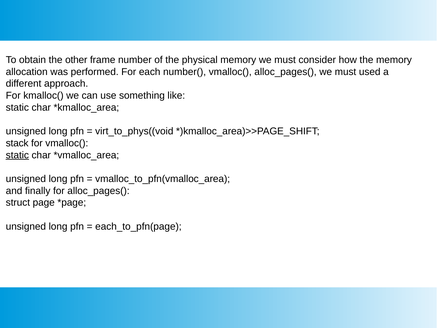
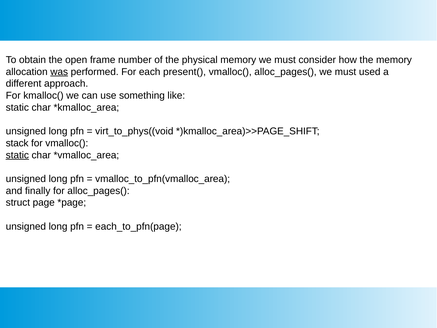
other: other -> open (76, 60)
was underline: none -> present (59, 72)
number(: number( -> present( (185, 72)
